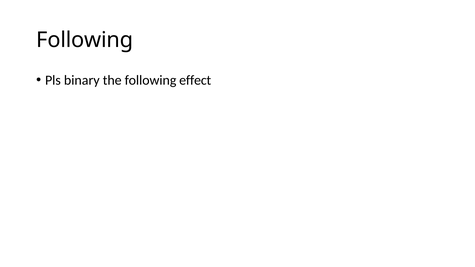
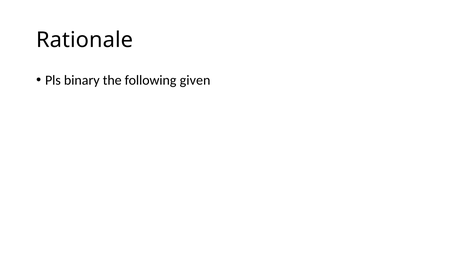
Following: Following -> Rationale (85, 40)
effect: effect -> given (195, 80)
